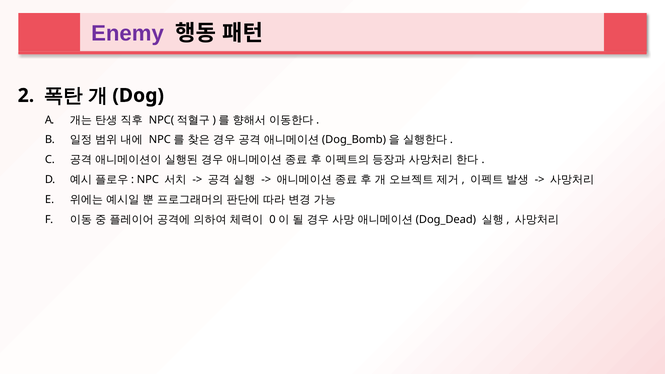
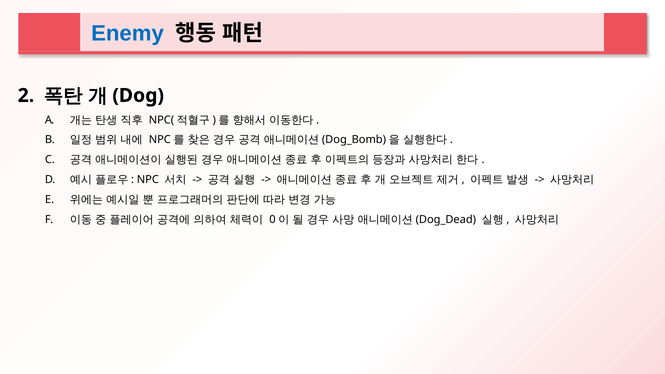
Enemy colour: purple -> blue (127, 34)
